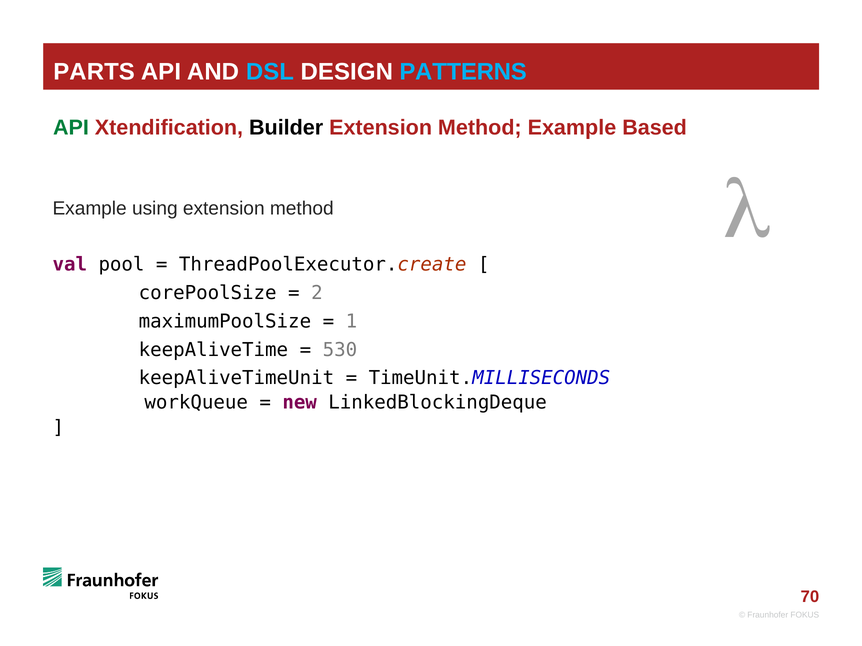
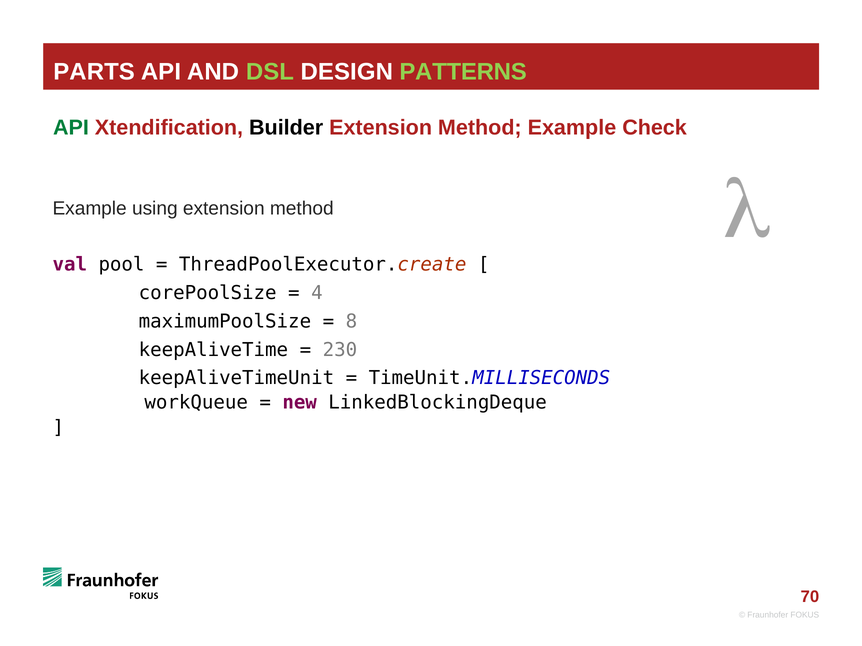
DSL colour: light blue -> light green (270, 72)
PATTERNS colour: light blue -> light green (463, 72)
Based: Based -> Check (655, 128)
2: 2 -> 4 (317, 293)
1: 1 -> 8 (351, 322)
530: 530 -> 230 (340, 350)
